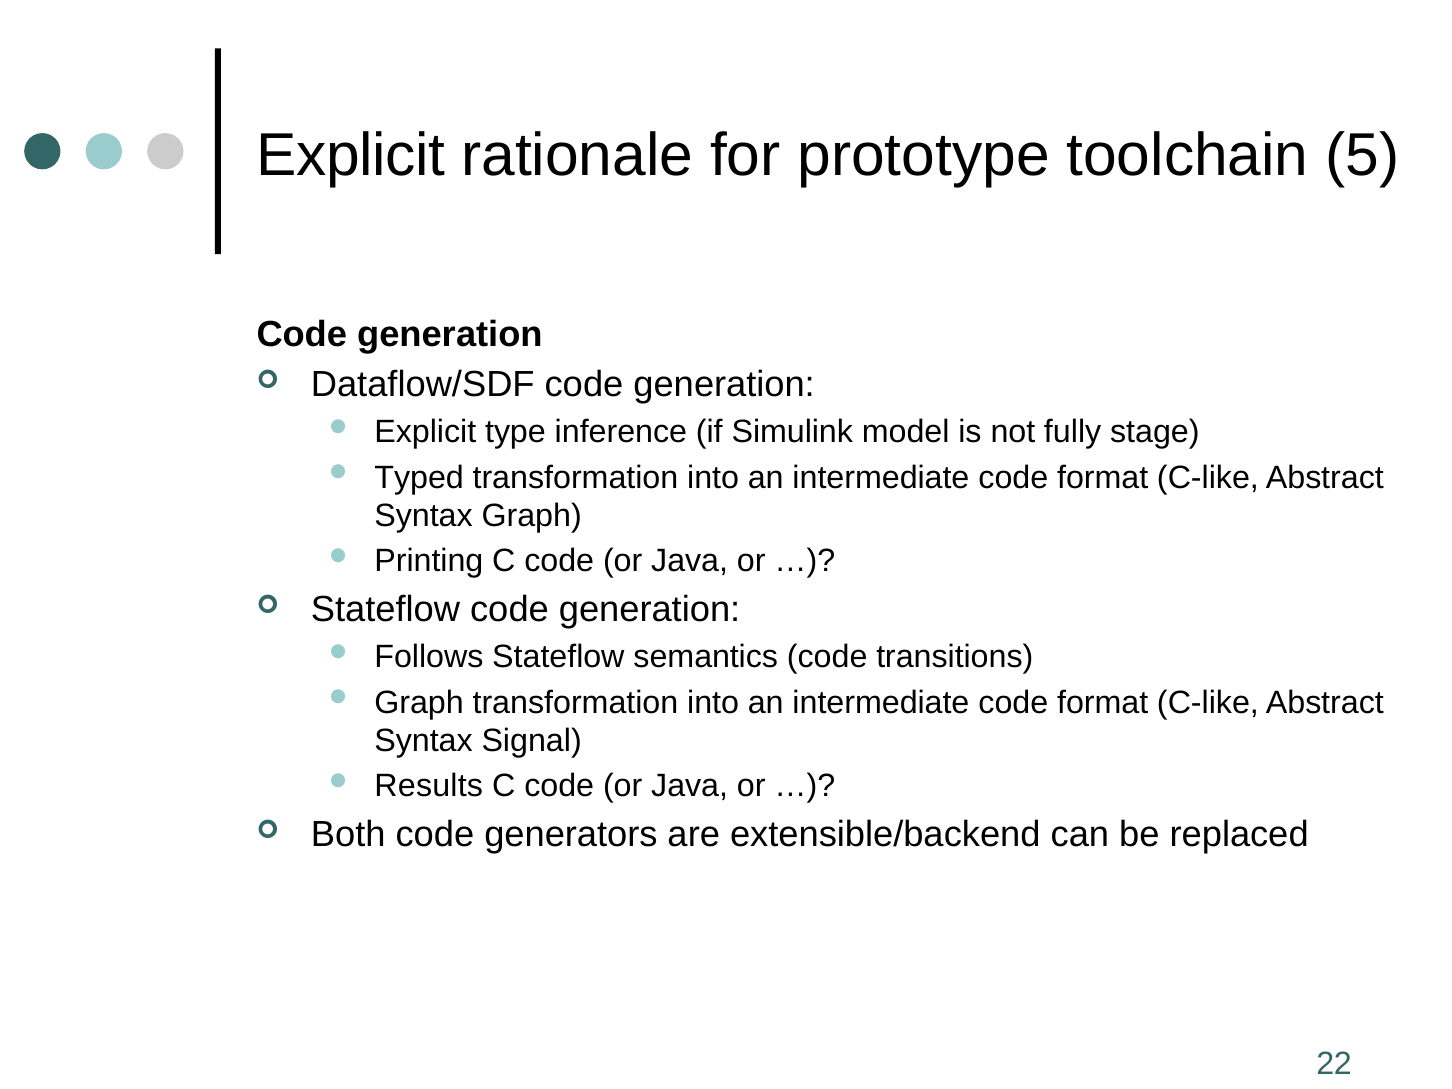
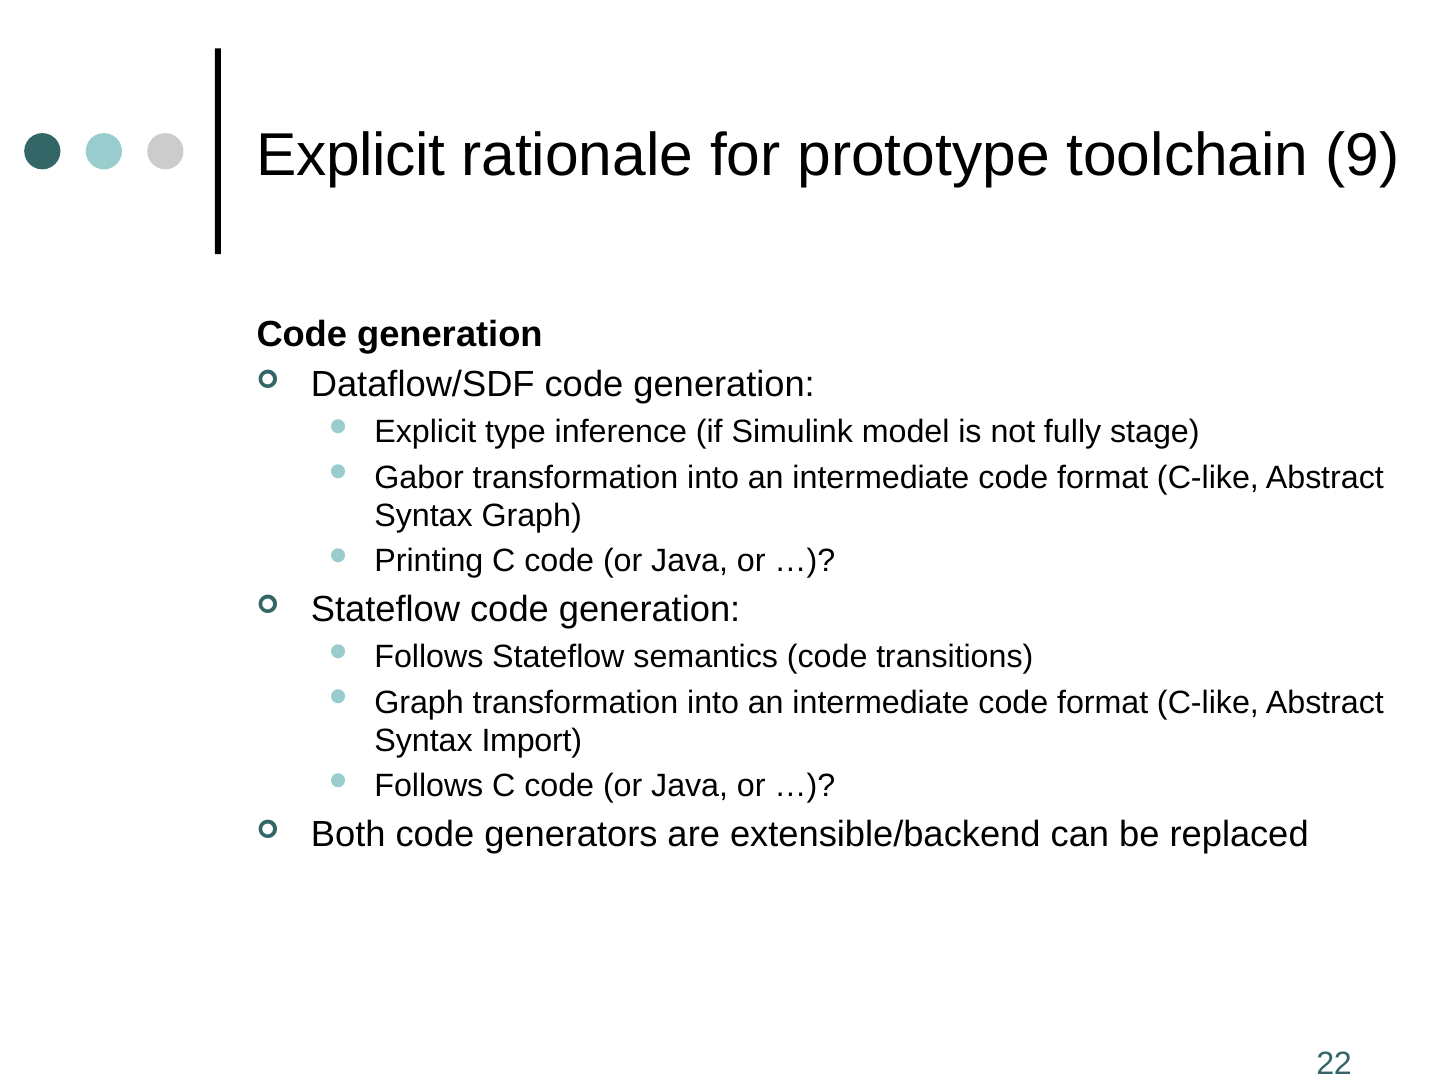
5: 5 -> 9 (1362, 156)
Typed: Typed -> Gabor (419, 477)
Signal: Signal -> Import (532, 741)
Results: Results -> Follows (429, 786)
